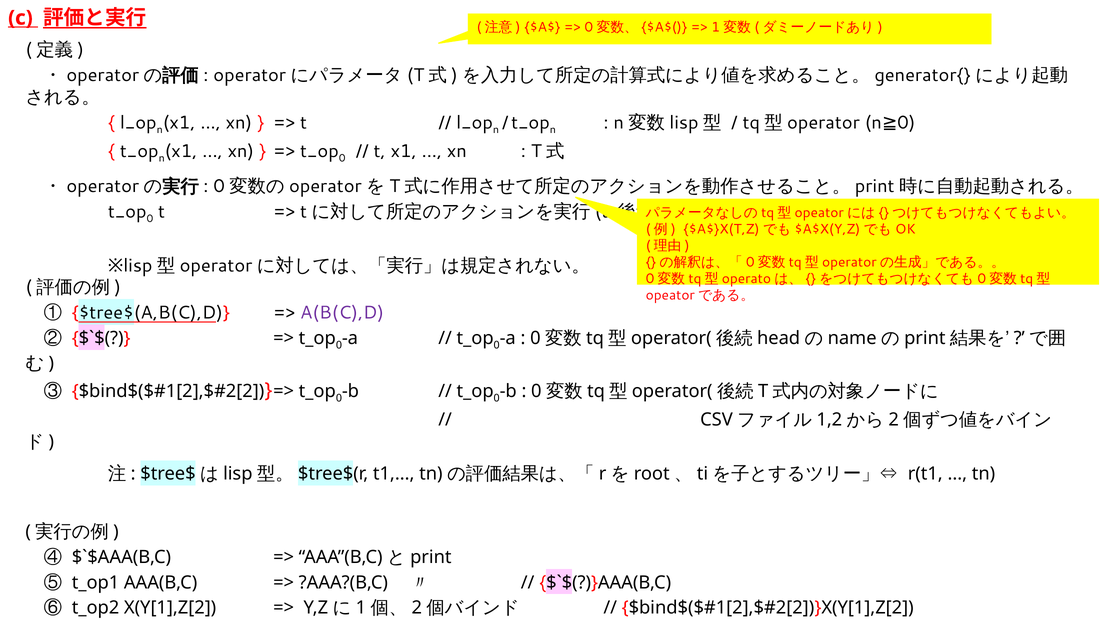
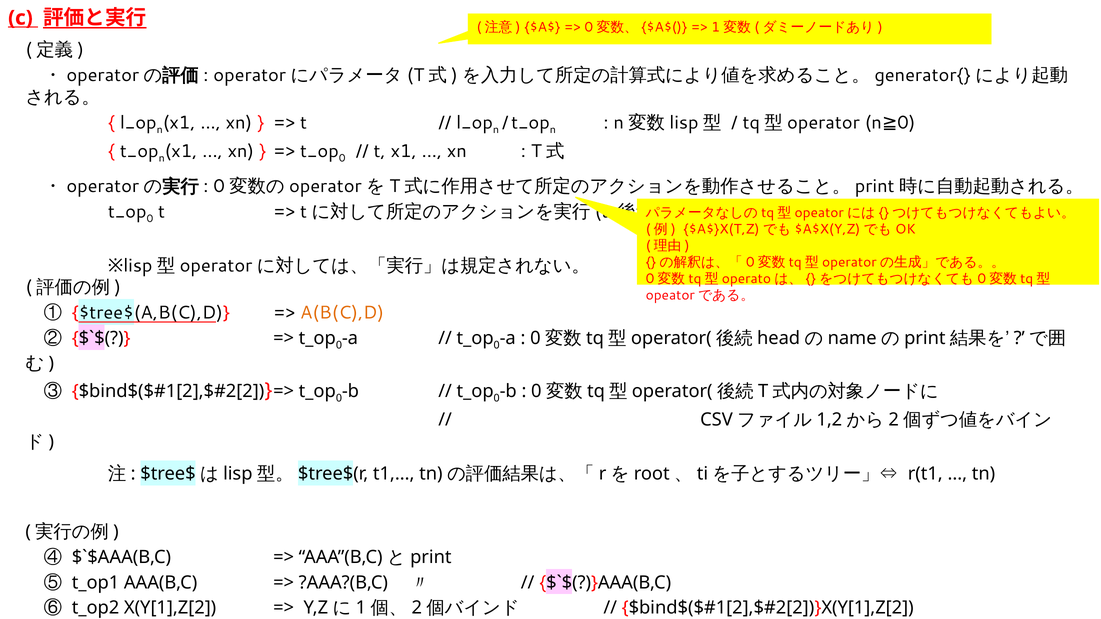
A(B(C),D colour: purple -> orange (342, 313)
